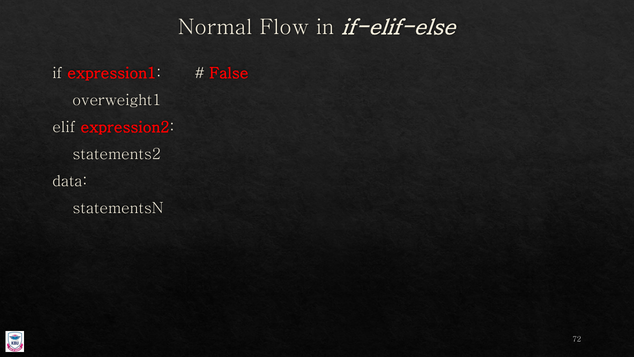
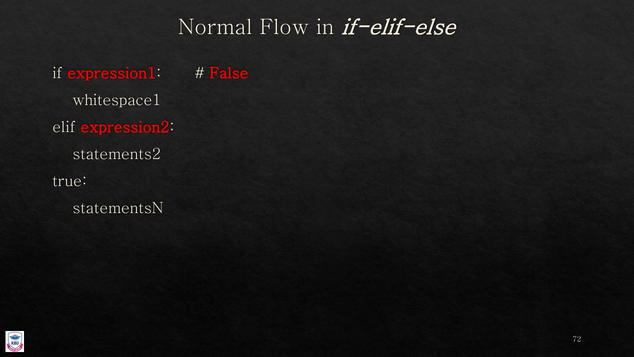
overweight1: overweight1 -> whitespace1 (117, 100)
data: data -> true (70, 181)
